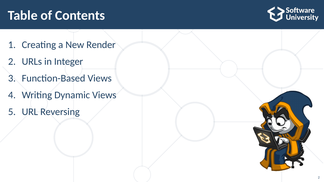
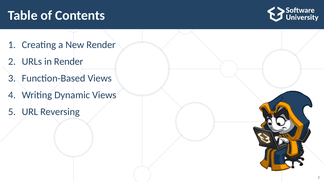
in Integer: Integer -> Render (69, 62)
